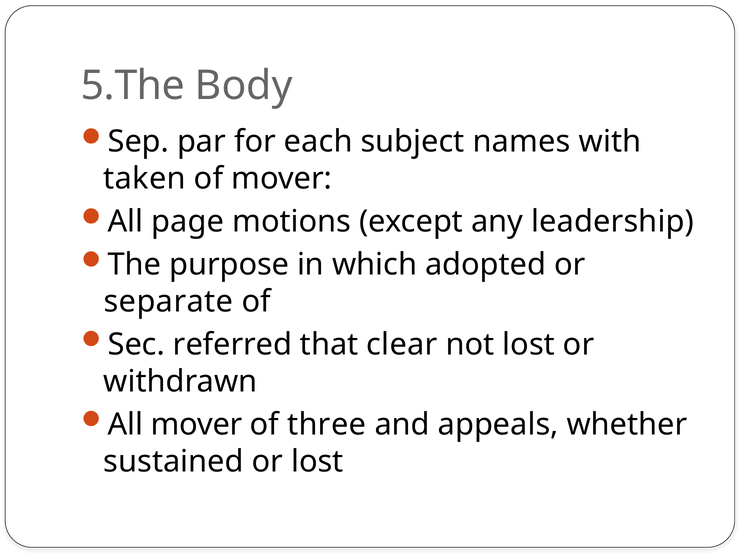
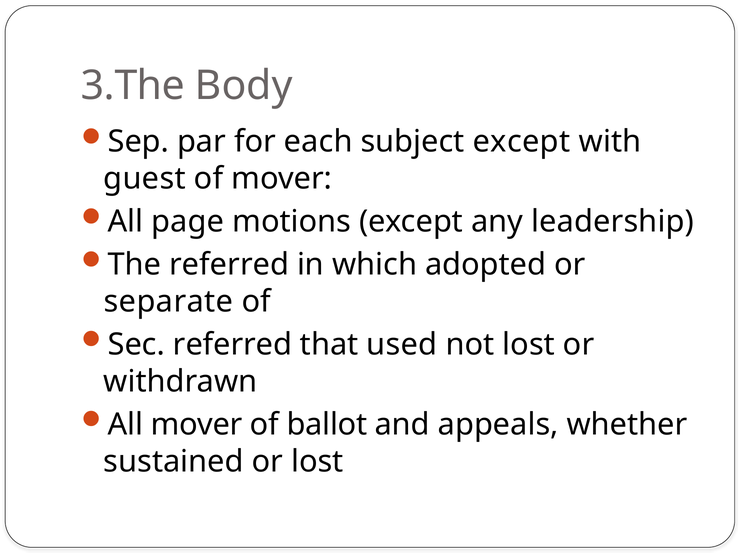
5.The: 5.The -> 3.The (133, 86)
subject names: names -> except (522, 141)
taken: taken -> guest (145, 178)
The purpose: purpose -> referred (229, 264)
clear: clear -> used (402, 344)
three: three -> ballot (327, 424)
